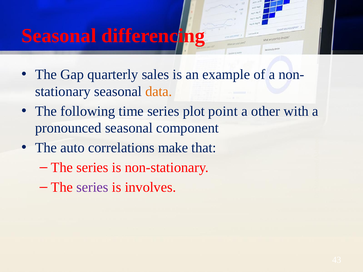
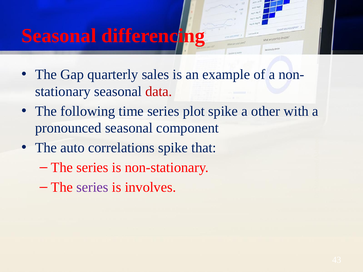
data colour: orange -> red (159, 92)
plot point: point -> spike (223, 111)
correlations make: make -> spike (173, 148)
